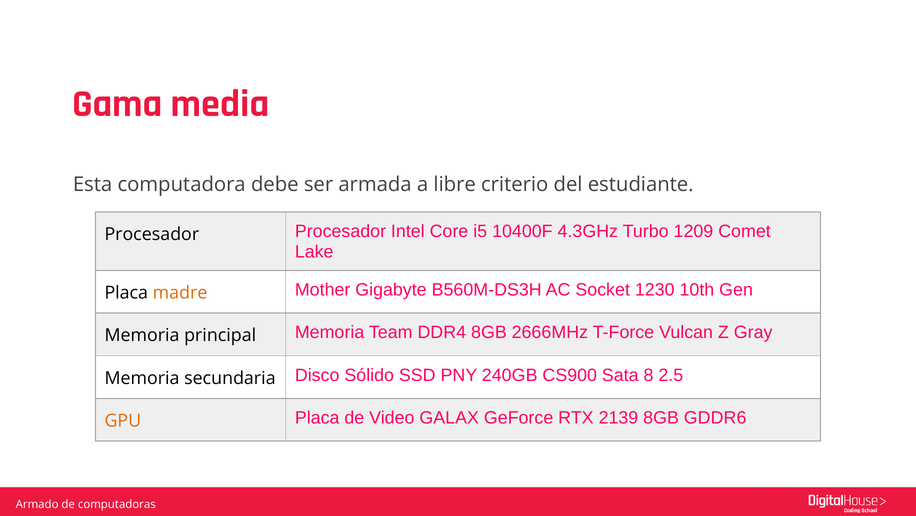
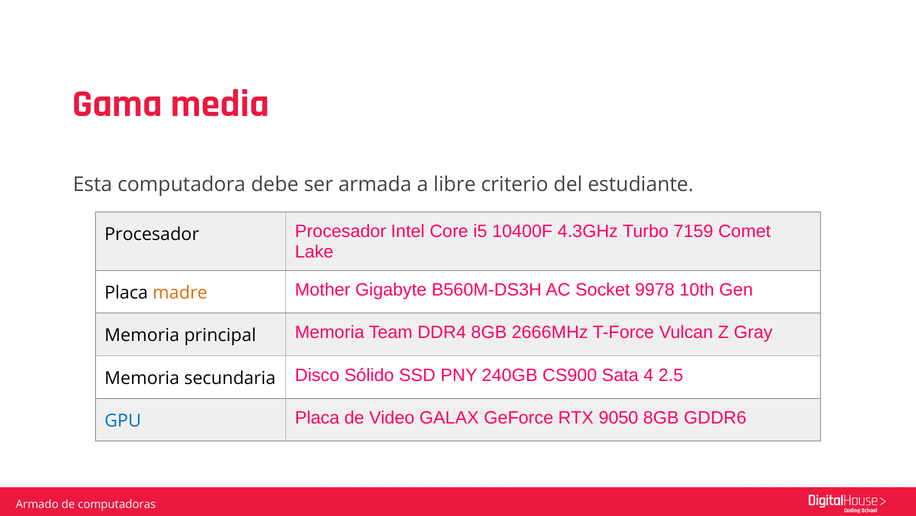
1209: 1209 -> 7159 (693, 231)
1230: 1230 -> 9978 (655, 290)
8: 8 -> 4 (649, 375)
GPU colour: orange -> blue (123, 420)
2139: 2139 -> 9050 (618, 417)
